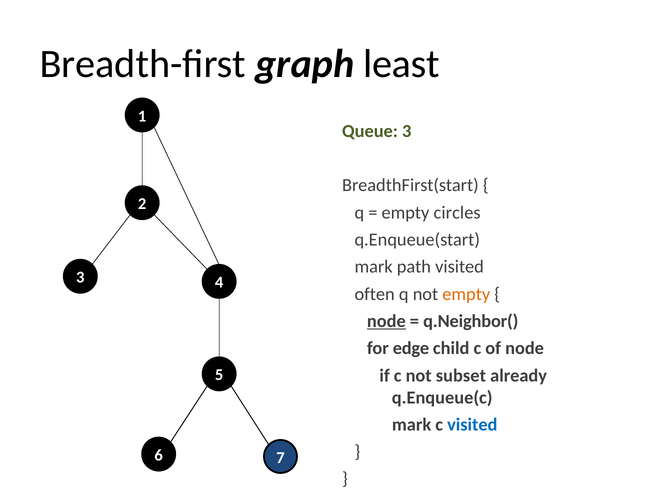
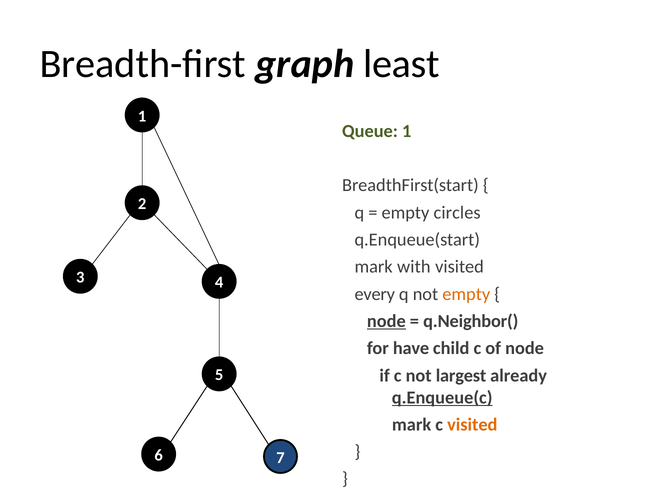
Queue 3: 3 -> 1 (407, 131)
path: path -> with (414, 267)
often: often -> every (375, 294)
edge: edge -> have (411, 348)
subset: subset -> largest (461, 375)
q.Enqueue(c underline: none -> present (442, 397)
visited colour: blue -> orange (472, 425)
